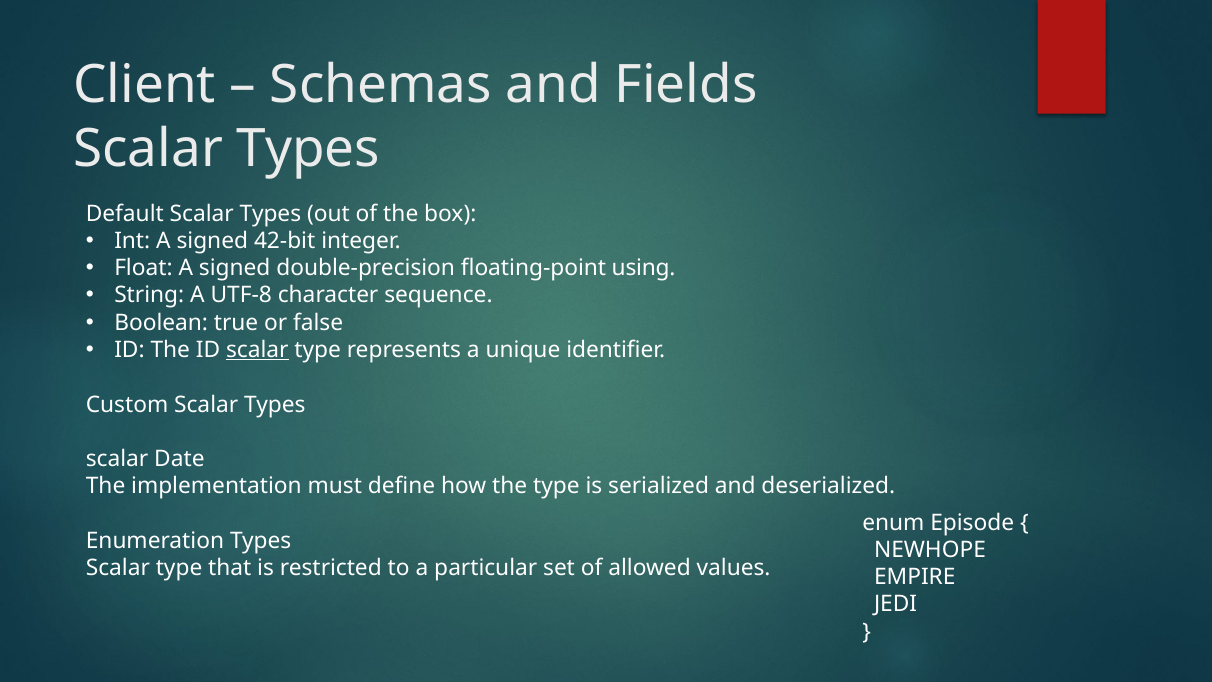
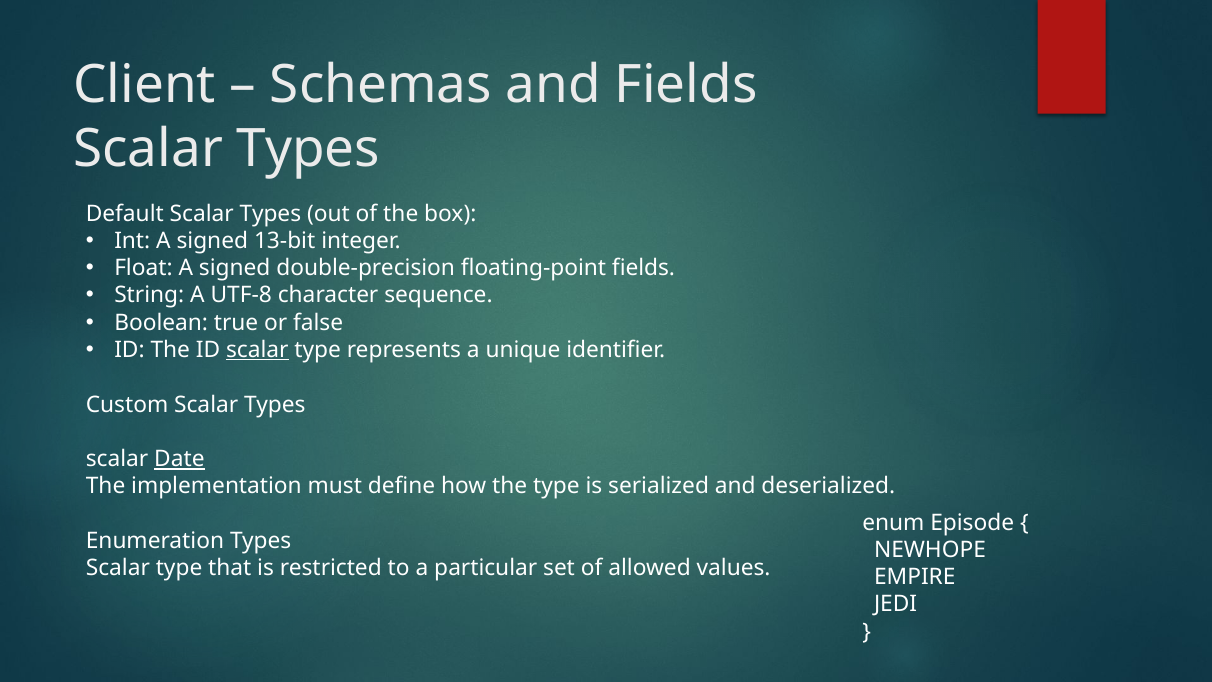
42-bit: 42-bit -> 13-bit (285, 241)
floating-point using: using -> fields (644, 268)
Date underline: none -> present (179, 459)
